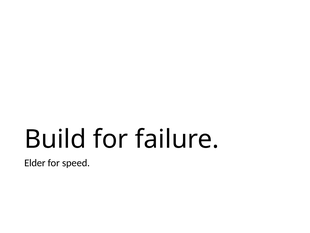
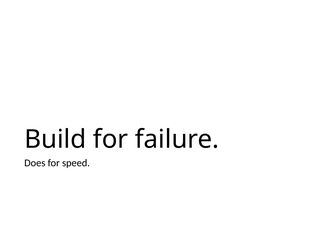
Elder: Elder -> Does (35, 163)
